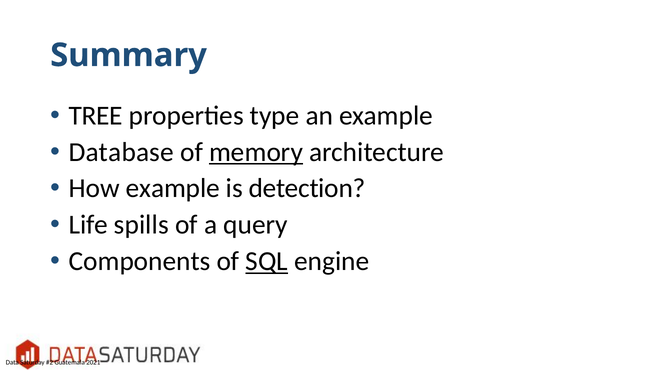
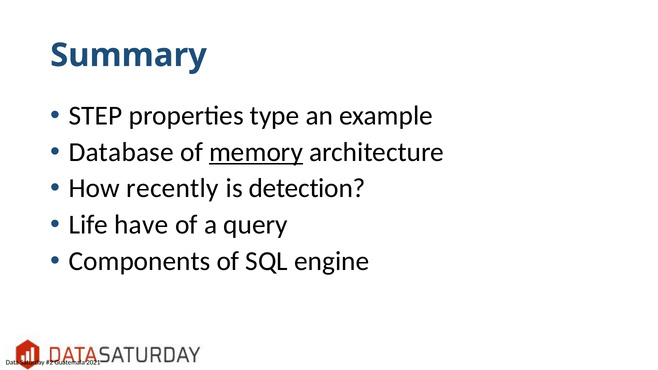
TREE: TREE -> STEP (96, 116)
How example: example -> recently (173, 189)
spills: spills -> have (141, 225)
SQL underline: present -> none (267, 261)
